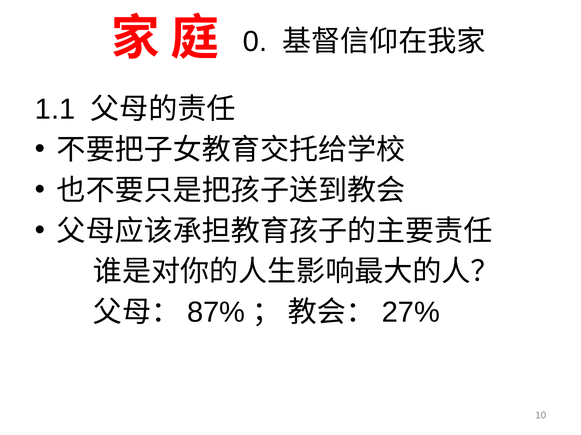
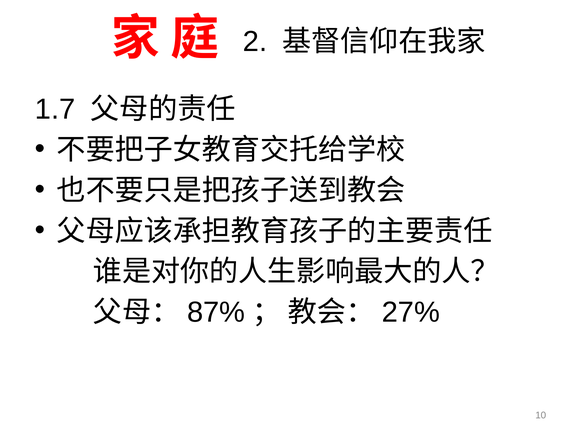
0: 0 -> 2 (255, 42)
1.1: 1.1 -> 1.7 (55, 110)
